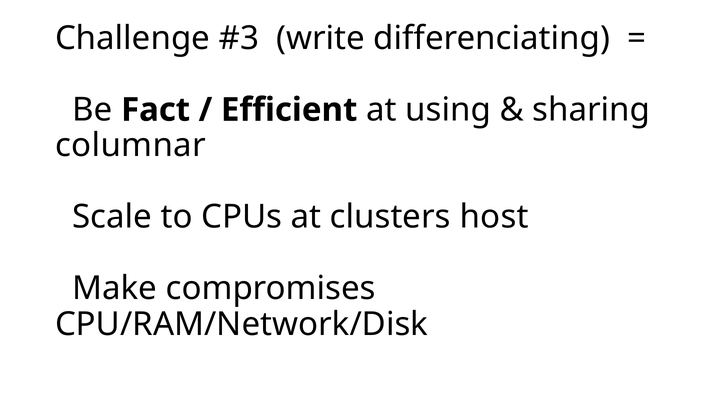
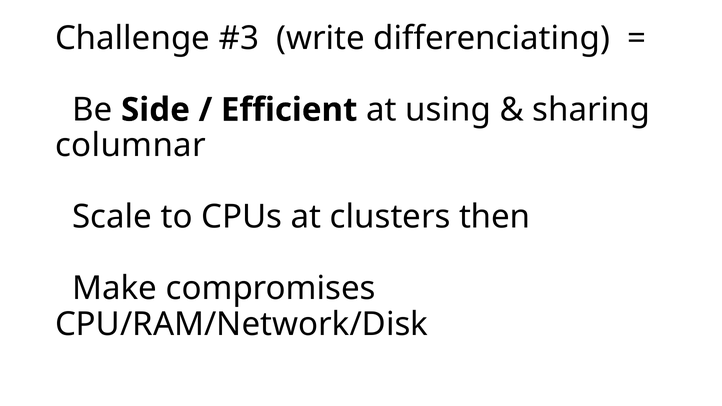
Fact: Fact -> Side (155, 110)
host: host -> then (495, 217)
